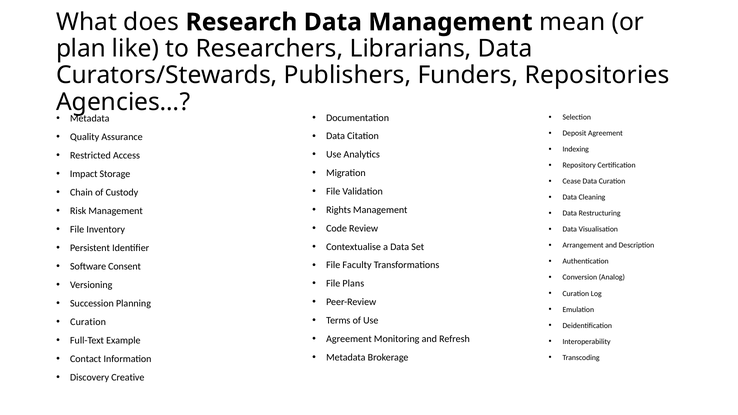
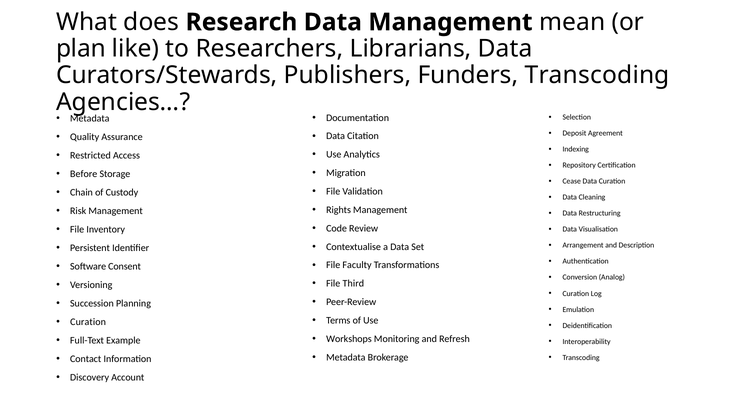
Funders Repositories: Repositories -> Transcoding (597, 75)
Impact: Impact -> Before (84, 174)
Plans: Plans -> Third (353, 284)
Agreement: Agreement -> Workshops (349, 339)
Creative: Creative -> Account (128, 378)
